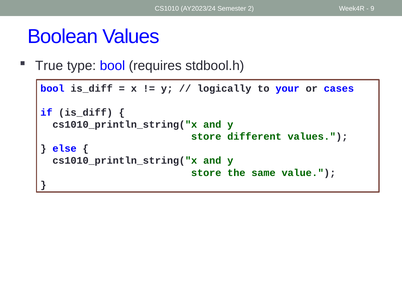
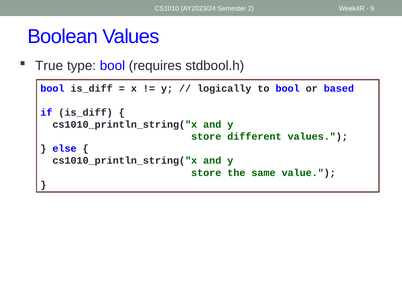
to your: your -> bool (288, 89)
cases: cases -> based (339, 89)
